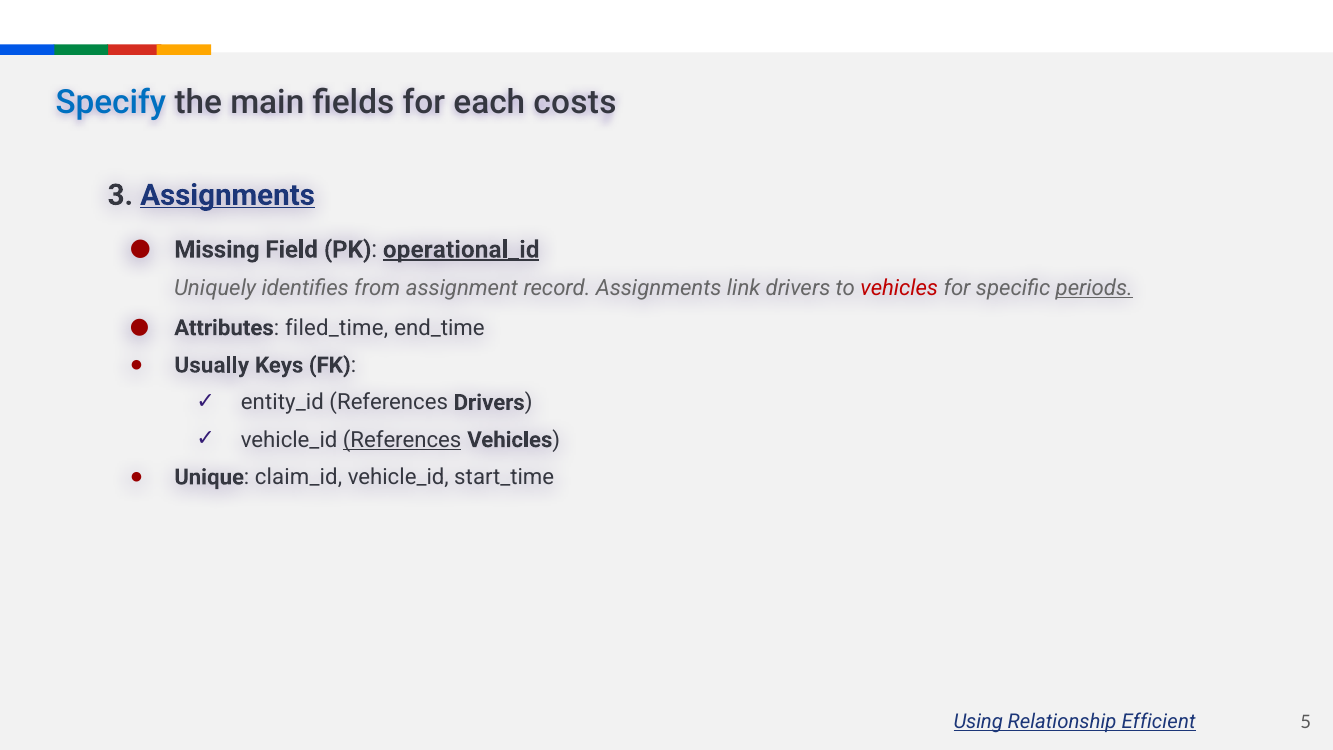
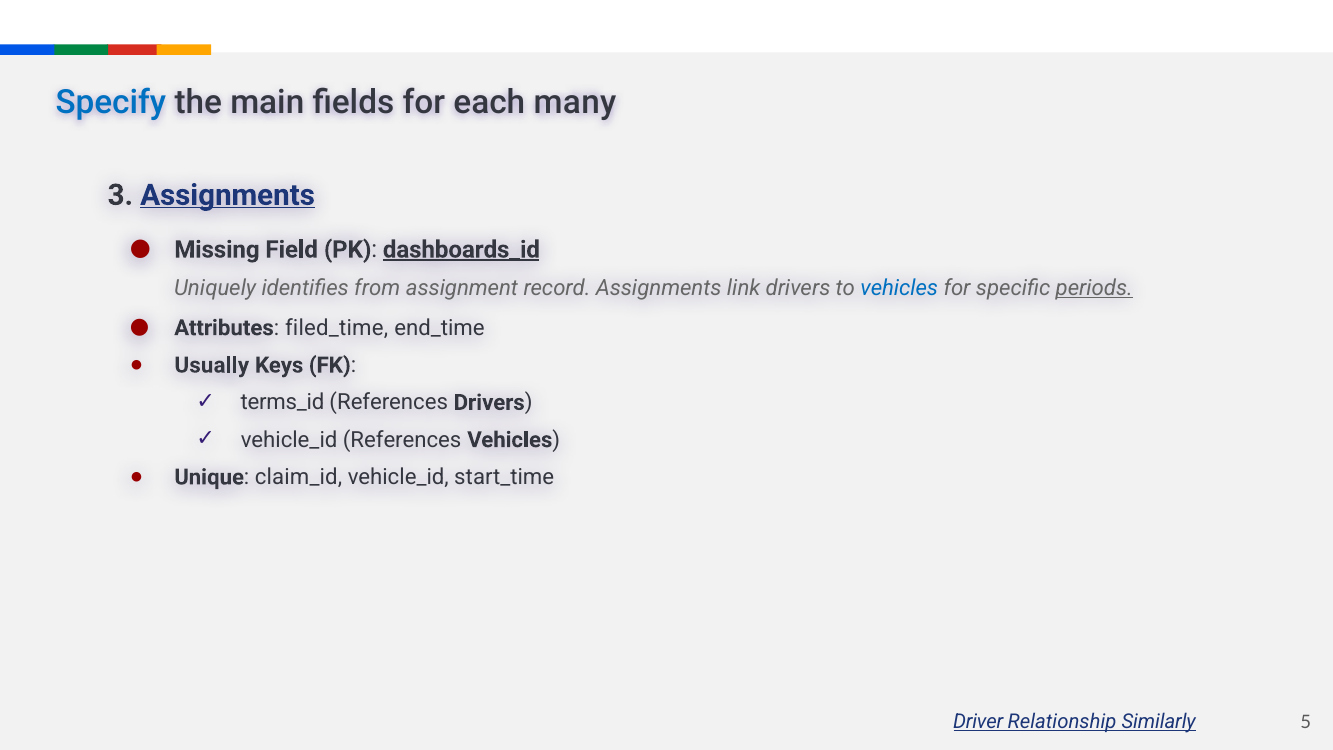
costs: costs -> many (575, 102)
operational_id: operational_id -> dashboards_id (461, 250)
vehicles colour: red -> blue (899, 288)
entity_id: entity_id -> terms_id (283, 402)
References underline: present -> none (402, 440)
Using: Using -> Driver (978, 721)
Efficient: Efficient -> Similarly (1159, 721)
